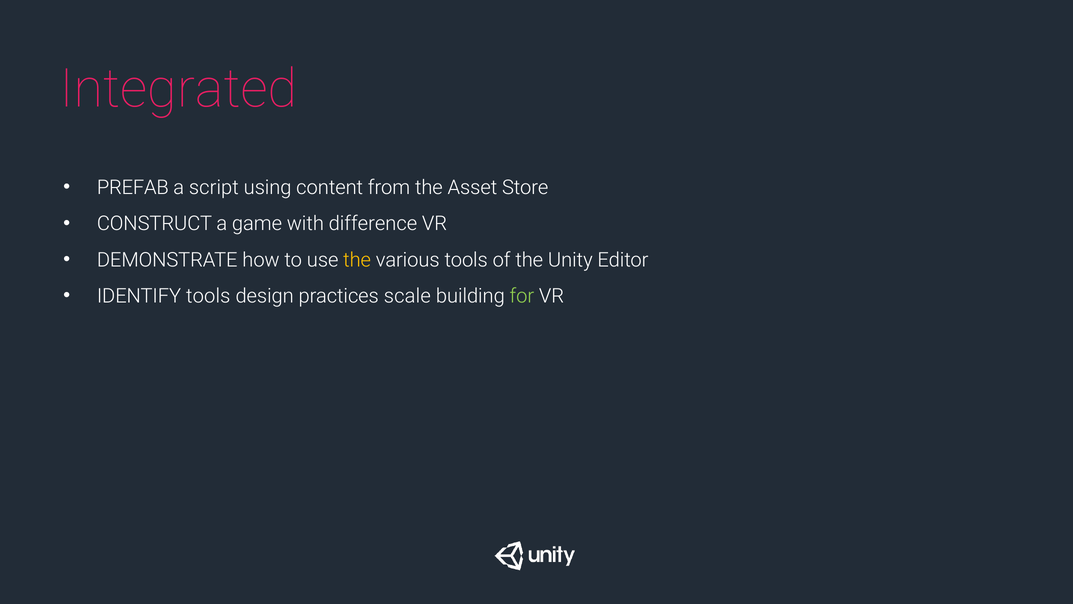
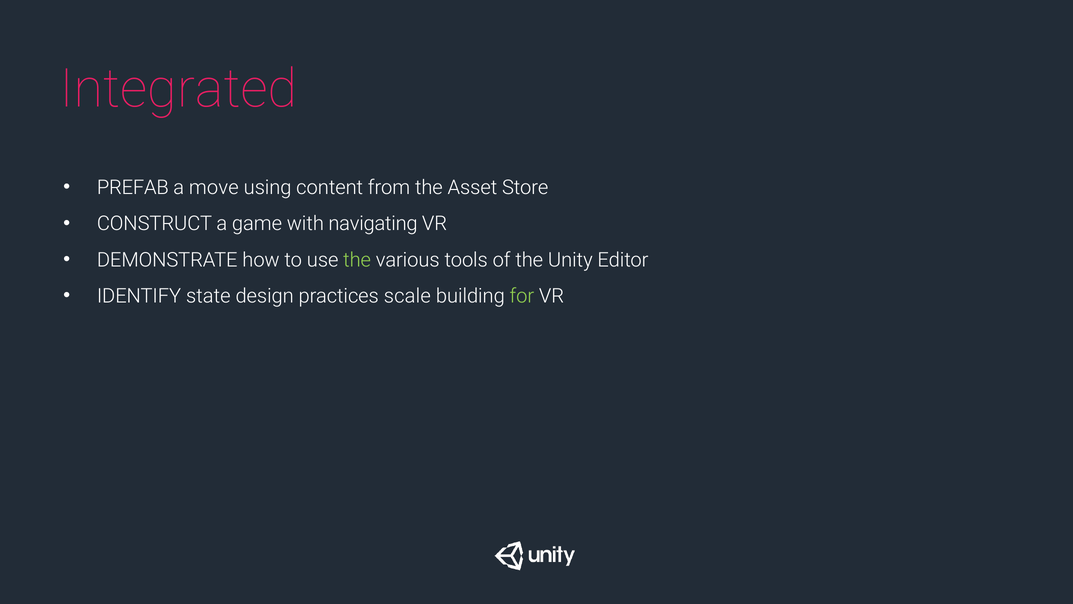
script: script -> move (214, 187)
difference: difference -> navigating (373, 224)
the colour: yellow -> light green (357, 260)
IDENTIFY tools: tools -> state (208, 296)
